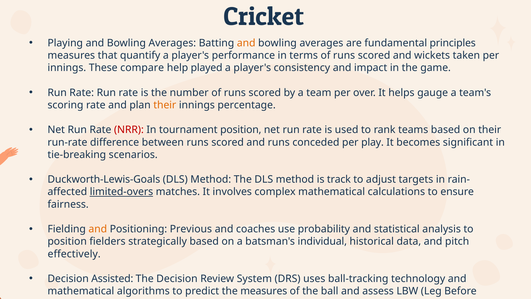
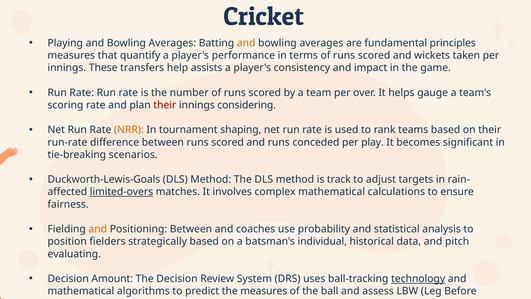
compare: compare -> transfers (142, 68)
played: played -> assists (207, 68)
their colour: orange -> red (165, 105)
percentage: percentage -> considering (247, 105)
NRR colour: red -> orange (129, 130)
tournament position: position -> shaping (241, 130)
Positioning Previous: Previous -> Between (191, 229)
effectively: effectively -> evaluating (74, 254)
Assisted: Assisted -> Amount (112, 279)
technology underline: none -> present (418, 279)
